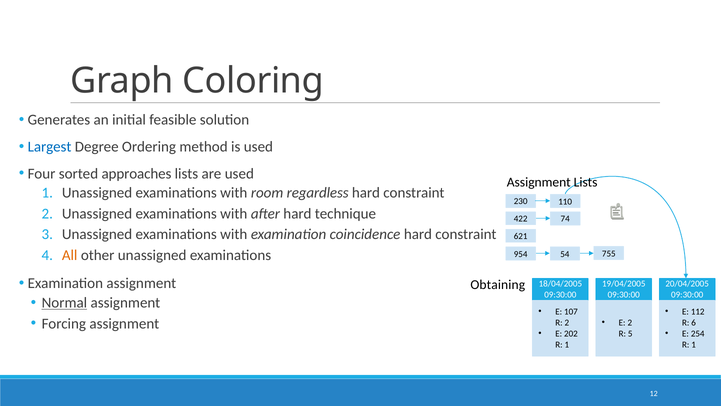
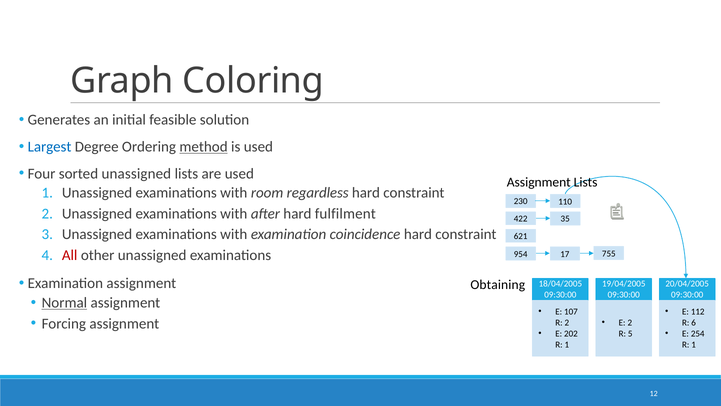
method underline: none -> present (204, 147)
sorted approaches: approaches -> unassigned (136, 173)
technique: technique -> fulfilment (345, 213)
74: 74 -> 35 (565, 219)
All colour: orange -> red (70, 255)
54: 54 -> 17 (565, 254)
